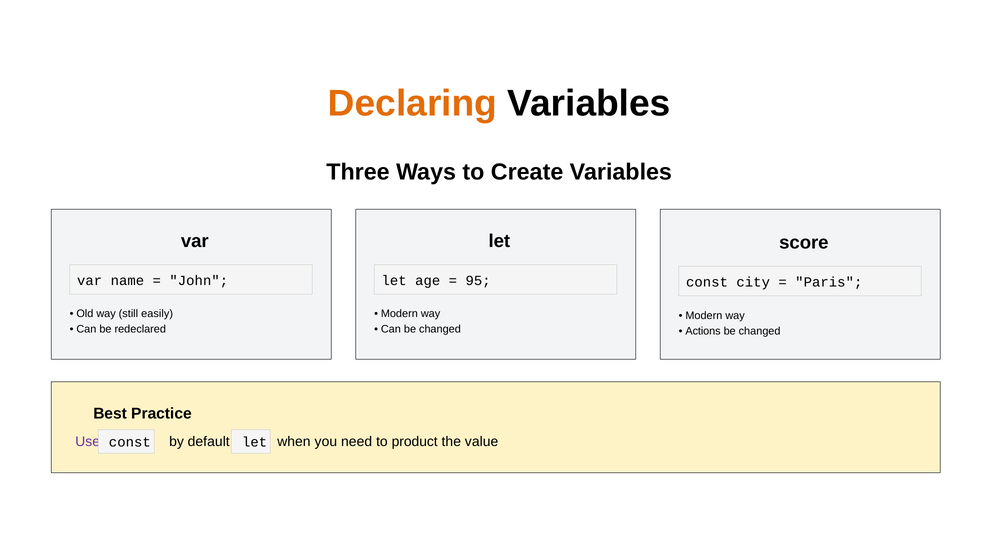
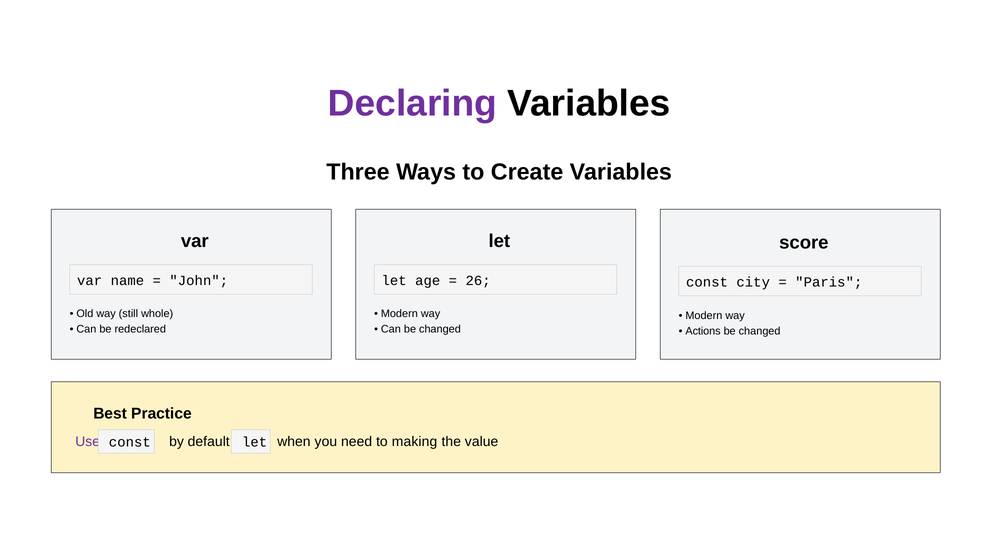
Declaring colour: orange -> purple (413, 104)
95: 95 -> 26 (478, 281)
easily: easily -> whole (157, 314)
product: product -> making (415, 442)
